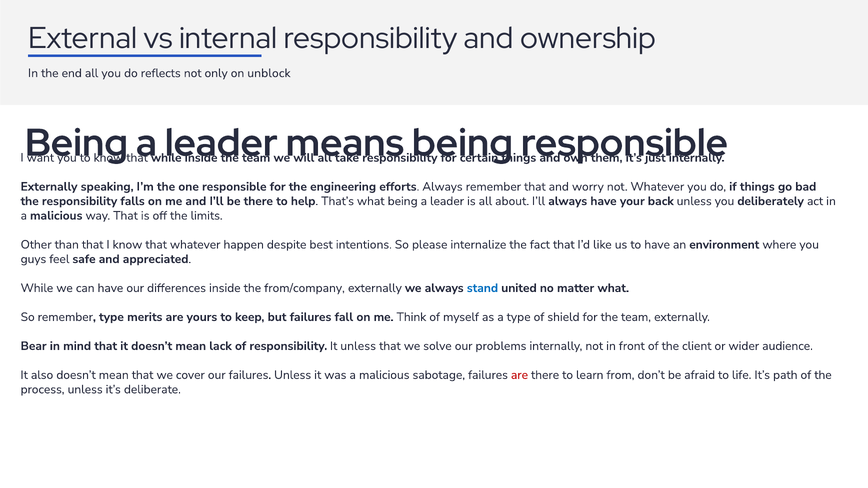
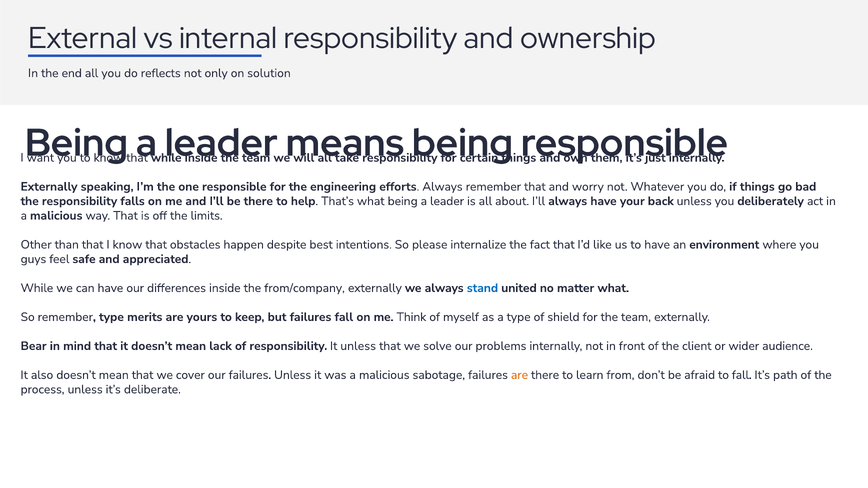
unblock: unblock -> solution (269, 73)
that whatever: whatever -> obstacles (195, 245)
are colour: red -> orange (519, 375)
to life: life -> fall (742, 375)
